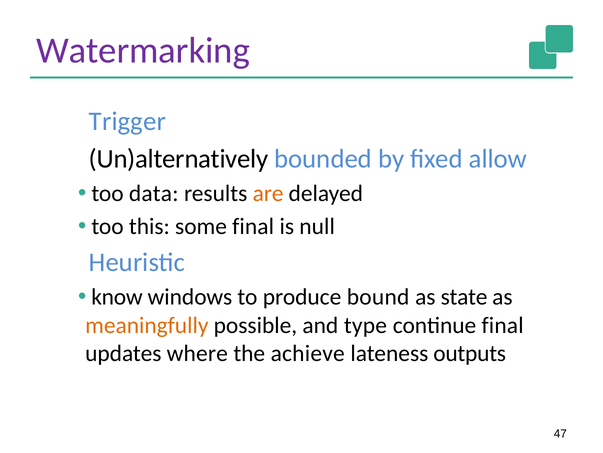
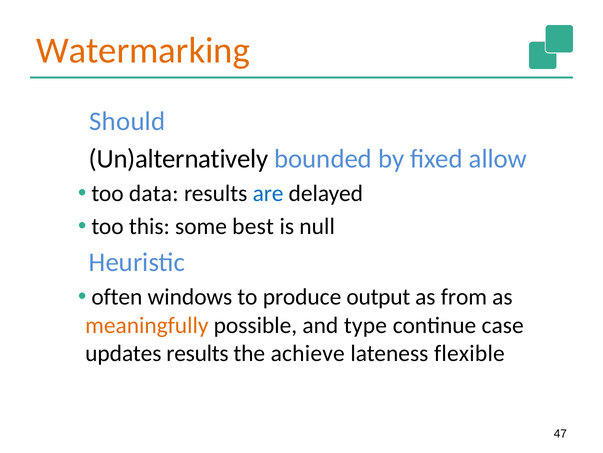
Watermarking colour: purple -> orange (143, 50)
Trigger: Trigger -> Should (127, 121)
are colour: orange -> blue (268, 193)
some final: final -> best (253, 226)
know: know -> often (117, 297)
bound: bound -> output (378, 297)
state: state -> from (464, 297)
continue final: final -> case (503, 325)
updates where: where -> results (197, 353)
outputs: outputs -> flexible (469, 353)
